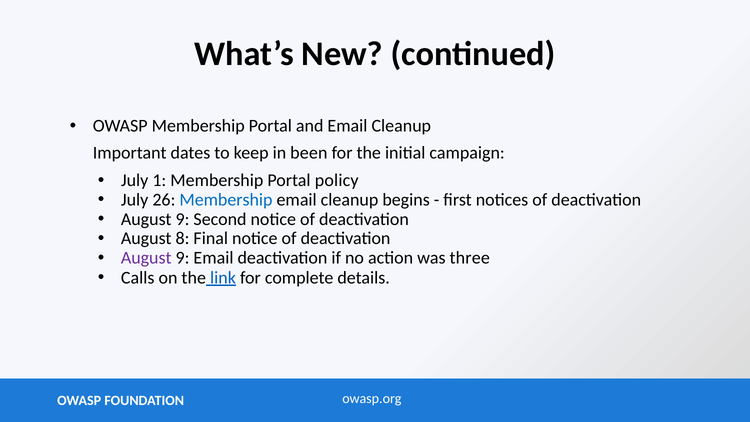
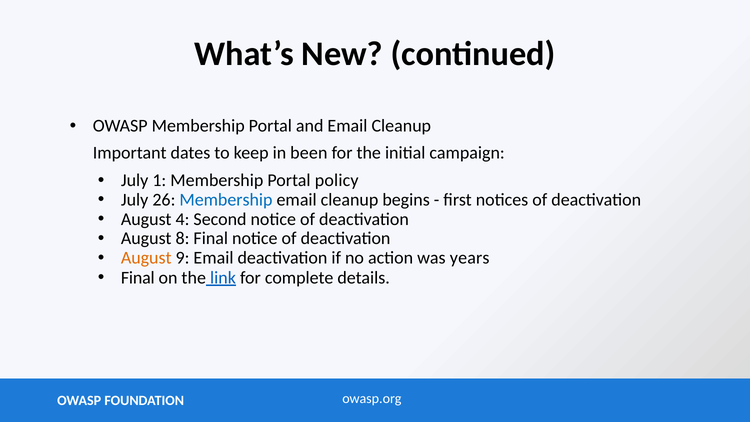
9: 9 -> 4 (182, 219)
August colour: purple -> orange (146, 258)
three: three -> years (470, 258)
Calls: Calls -> Final (138, 278)
